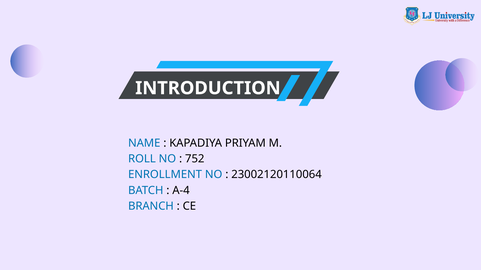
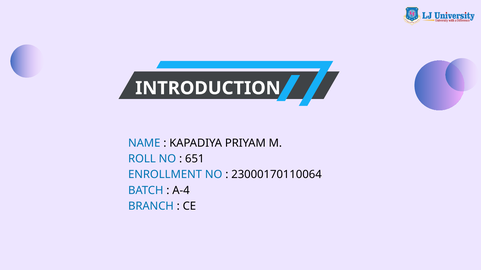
752: 752 -> 651 (195, 159)
23002120110064: 23002120110064 -> 23000170110064 (277, 175)
